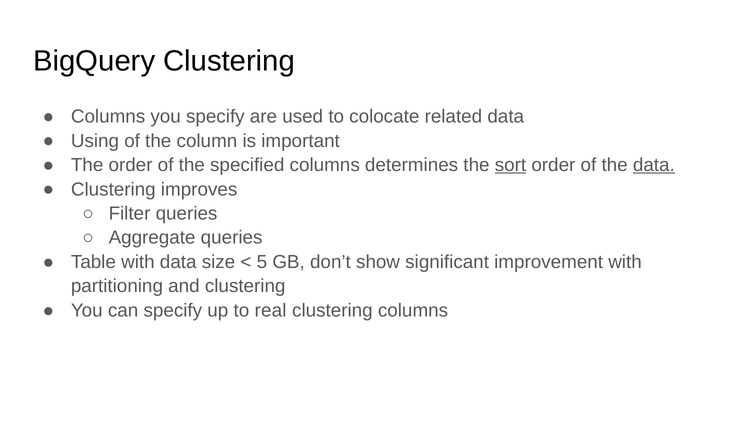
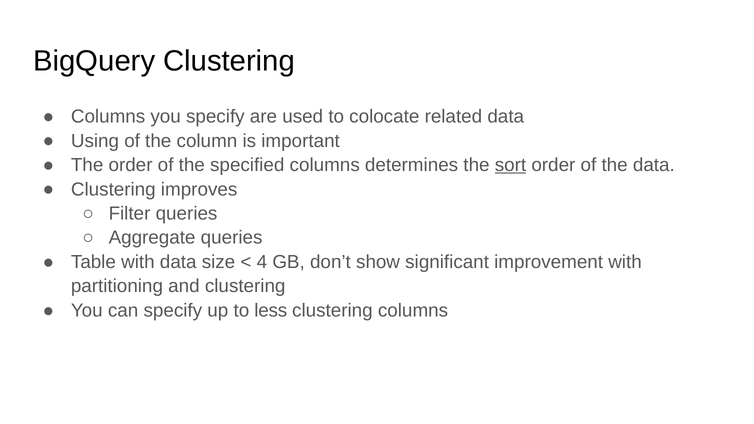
data underline: present -> none (654, 165)
5: 5 -> 4 (262, 262)
real: real -> less (271, 311)
